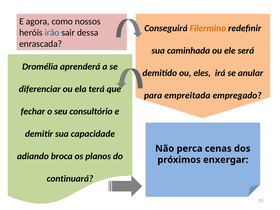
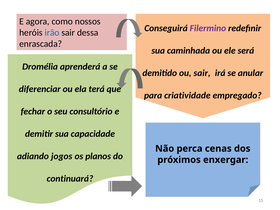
Filermino colour: orange -> purple (208, 28)
ou eles: eles -> sair (202, 73)
empreitada: empreitada -> criatividade (187, 95)
broca: broca -> jogos (62, 156)
